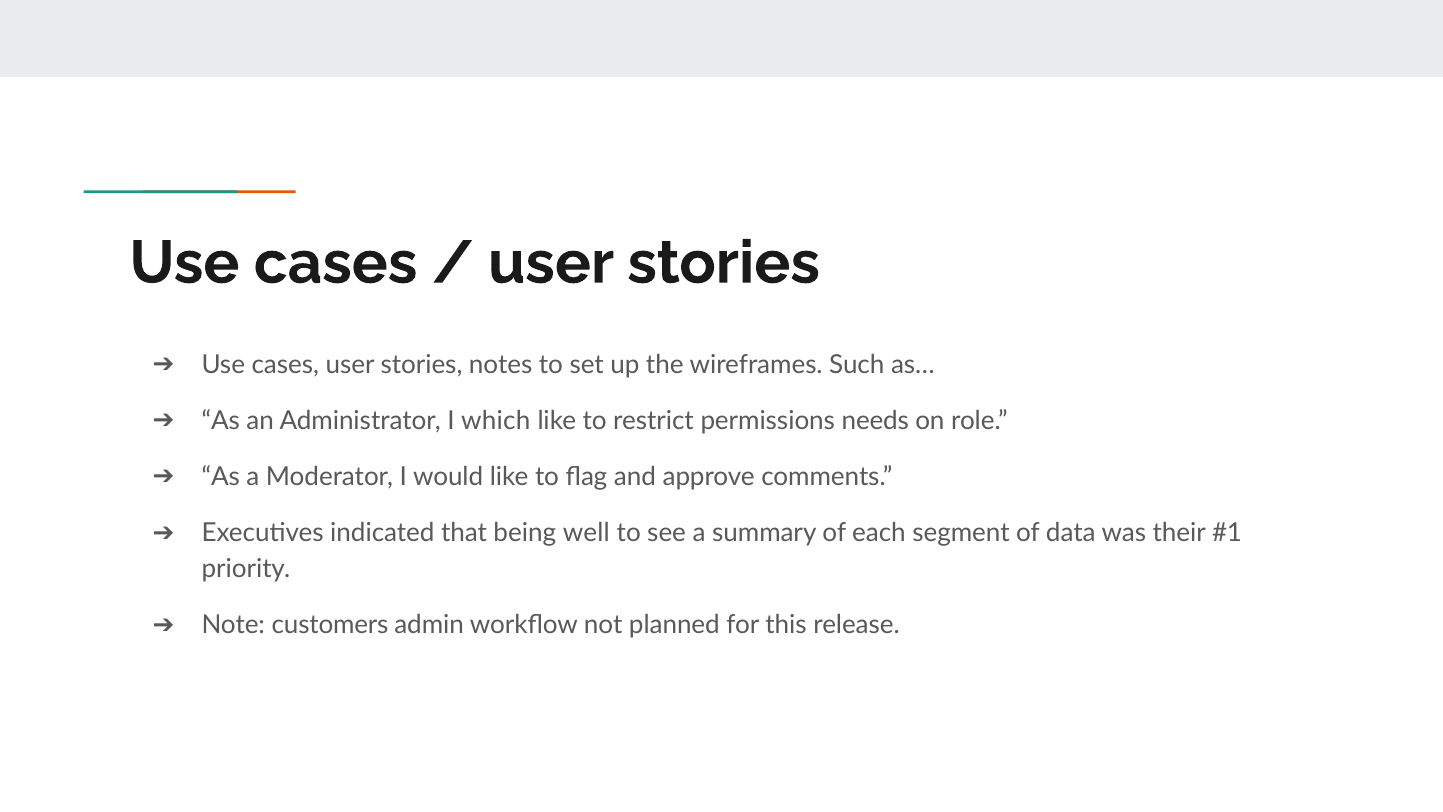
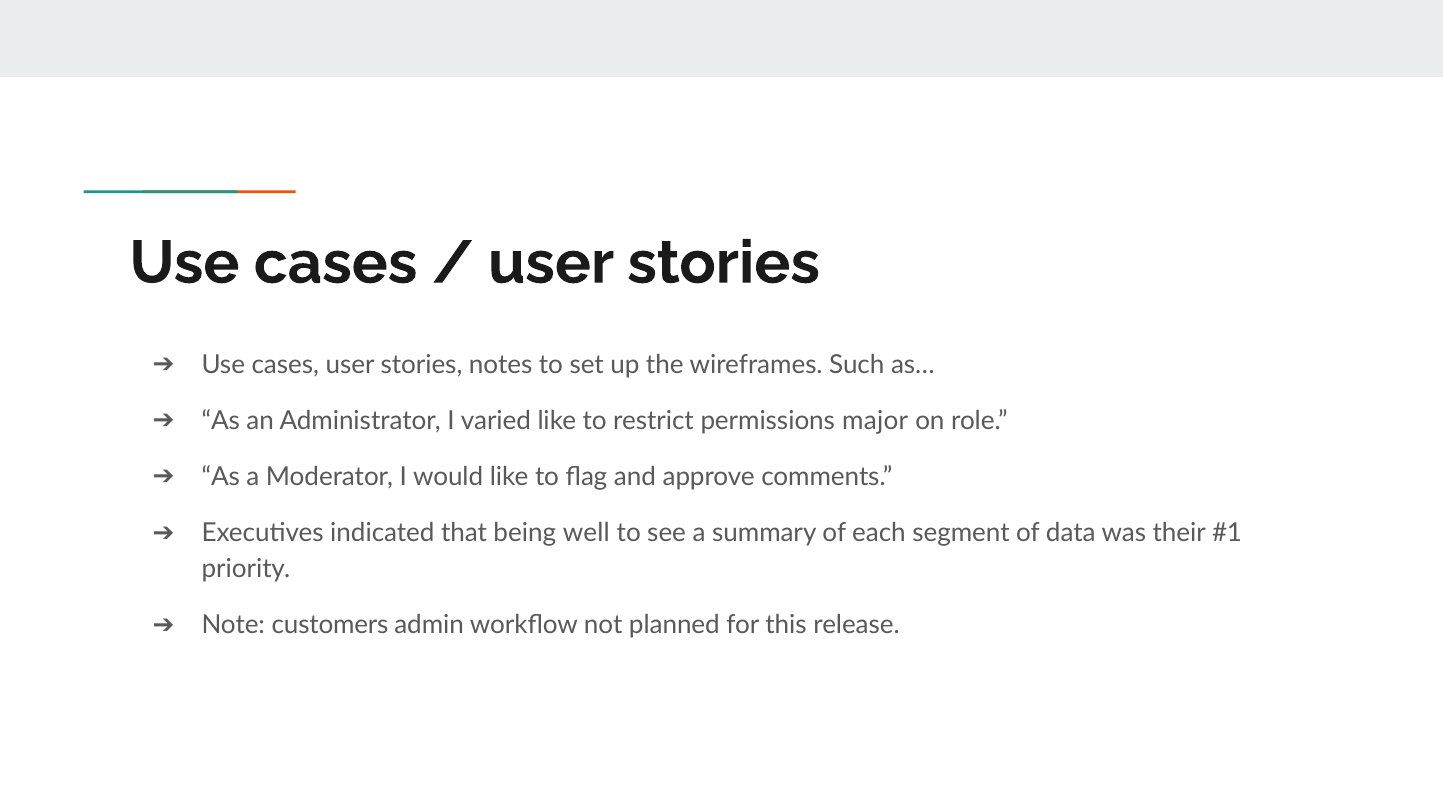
which: which -> varied (496, 421)
needs: needs -> major (875, 421)
